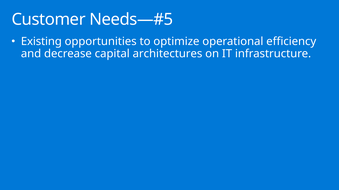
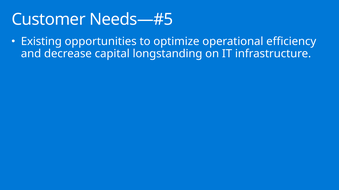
architectures: architectures -> longstanding (168, 54)
